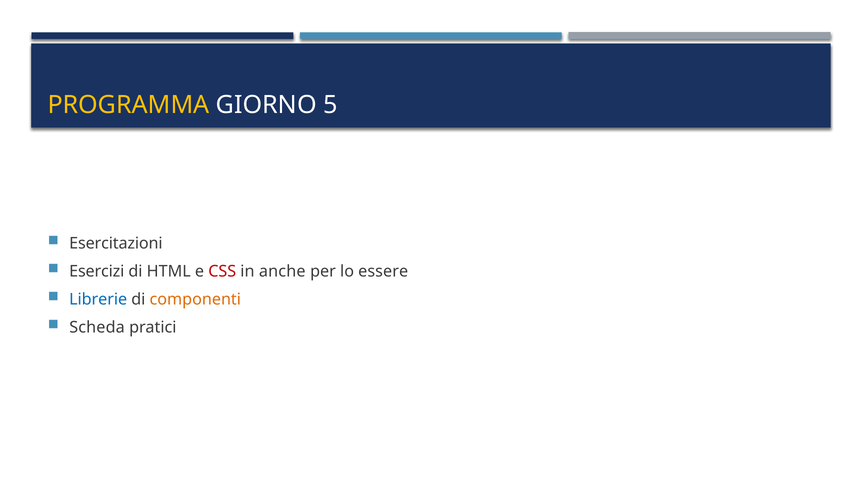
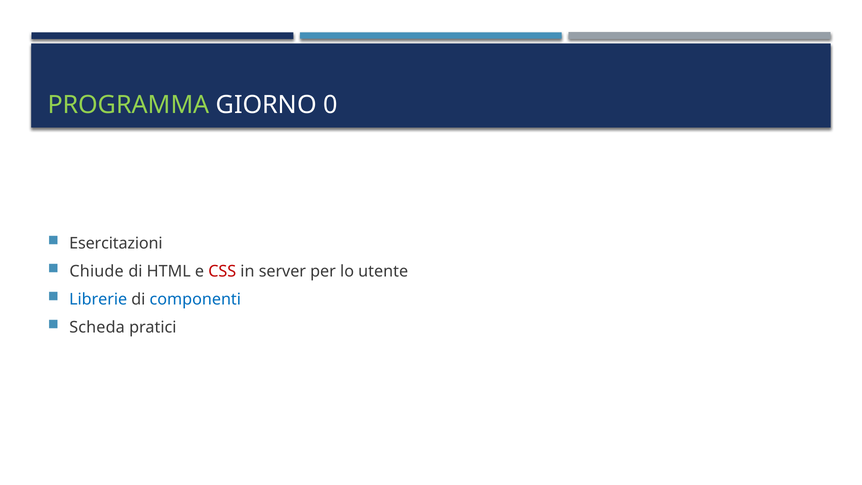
PROGRAMMA colour: yellow -> light green (129, 105)
5: 5 -> 0 (330, 105)
Esercizi: Esercizi -> Chiude (97, 271)
anche: anche -> server (282, 271)
essere: essere -> utente (383, 271)
componenti colour: orange -> blue (195, 299)
